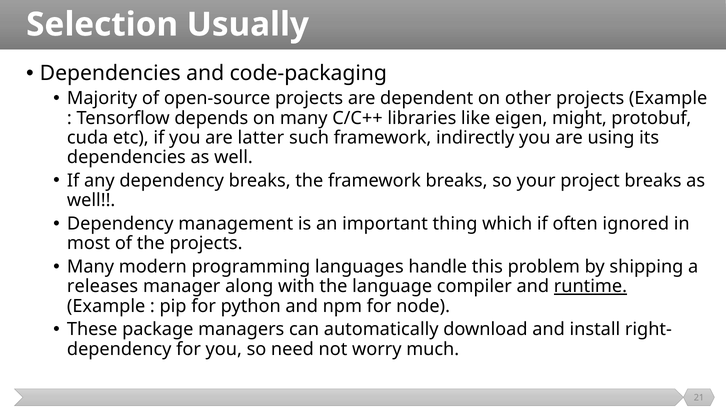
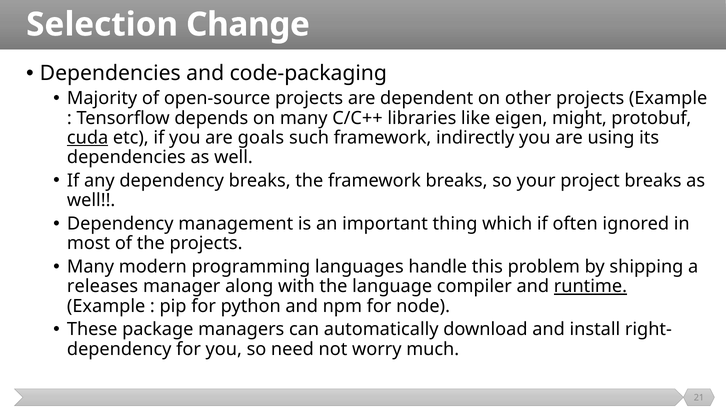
Usually: Usually -> Change (248, 25)
cuda underline: none -> present (88, 137)
latter: latter -> goals (261, 137)
